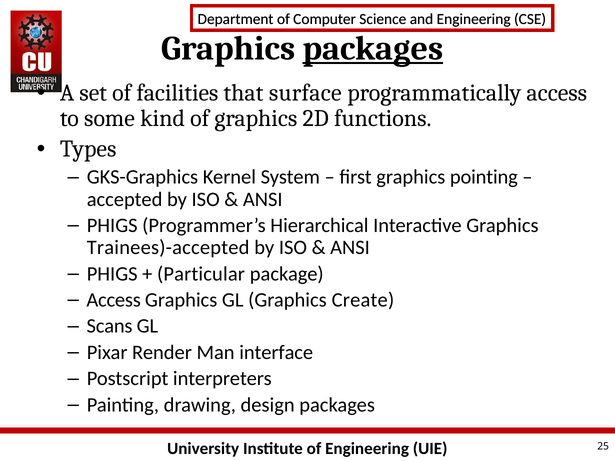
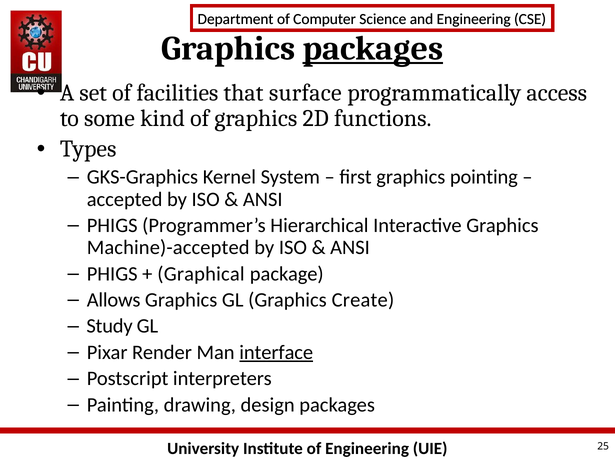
Trainees)-accepted: Trainees)-accepted -> Machine)-accepted (168, 248)
Particular: Particular -> Graphical (201, 274)
Access: Access -> Allows (114, 300)
Scans: Scans -> Study (110, 326)
interface underline: none -> present (276, 353)
